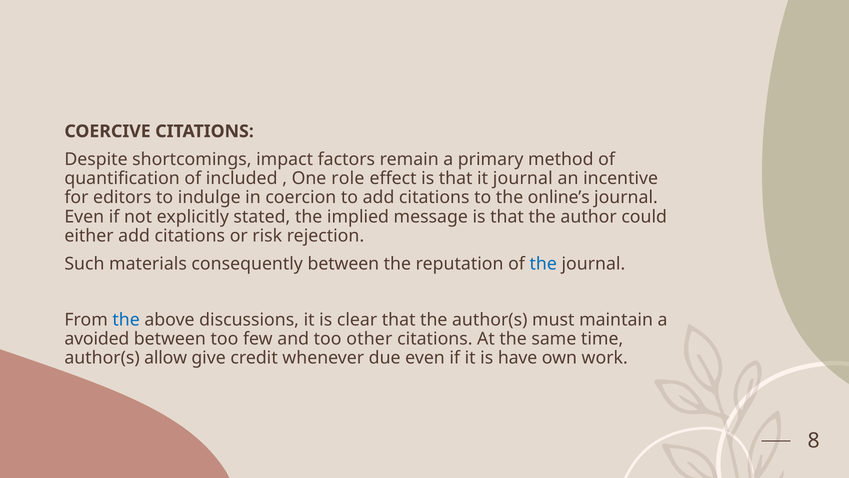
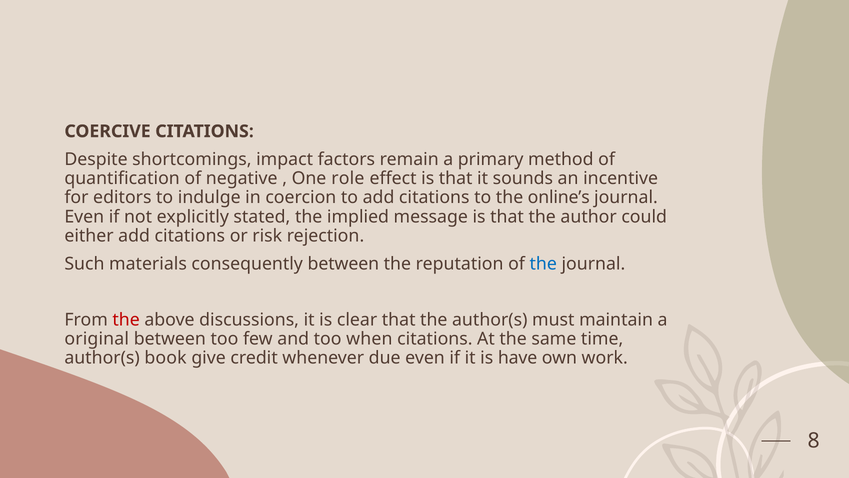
included: included -> negative (242, 178)
it journal: journal -> sounds (523, 178)
the colour: blue -> red (126, 319)
avoided: avoided -> original (97, 339)
other: other -> when (369, 339)
allow: allow -> book (166, 358)
